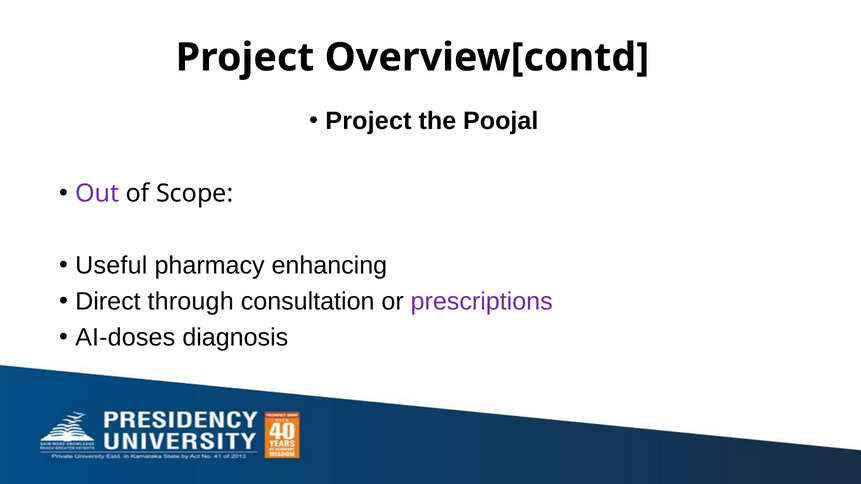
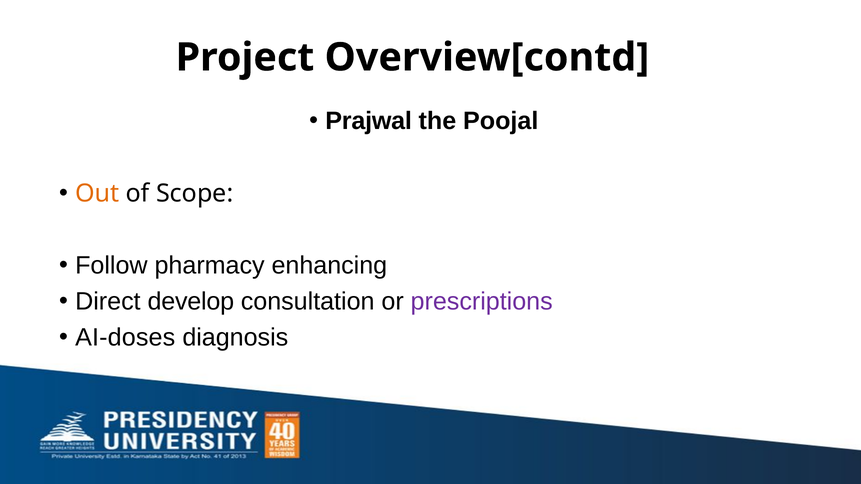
Project: Project -> Prajwal (369, 121)
Out colour: purple -> orange (97, 193)
Useful: Useful -> Follow (111, 266)
through: through -> develop (191, 302)
